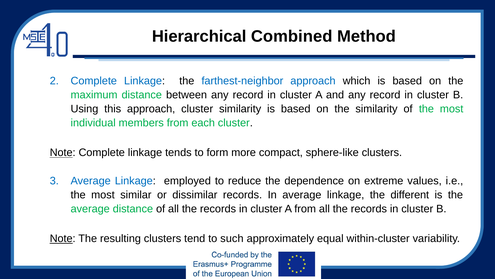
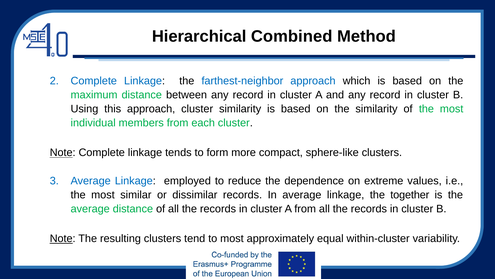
different: different -> together (410, 195)
to such: such -> most (232, 238)
